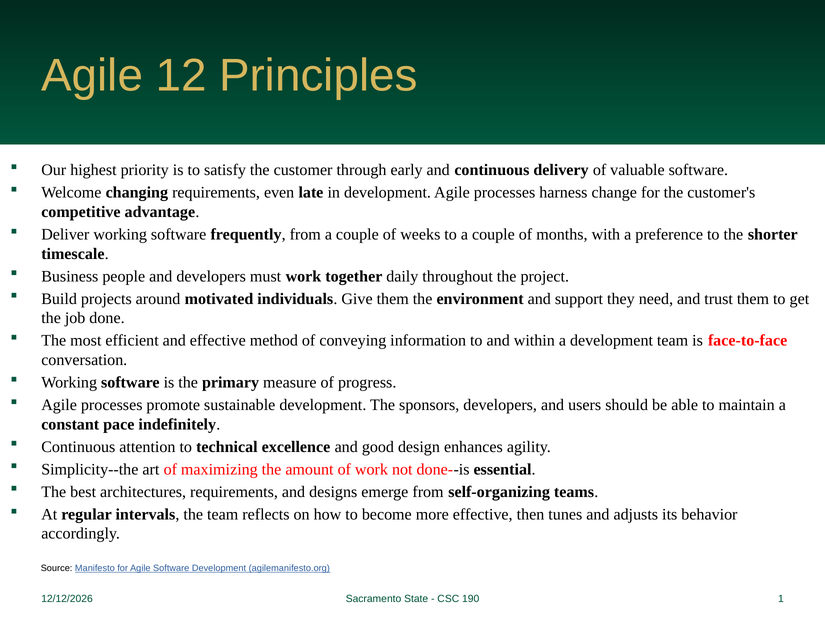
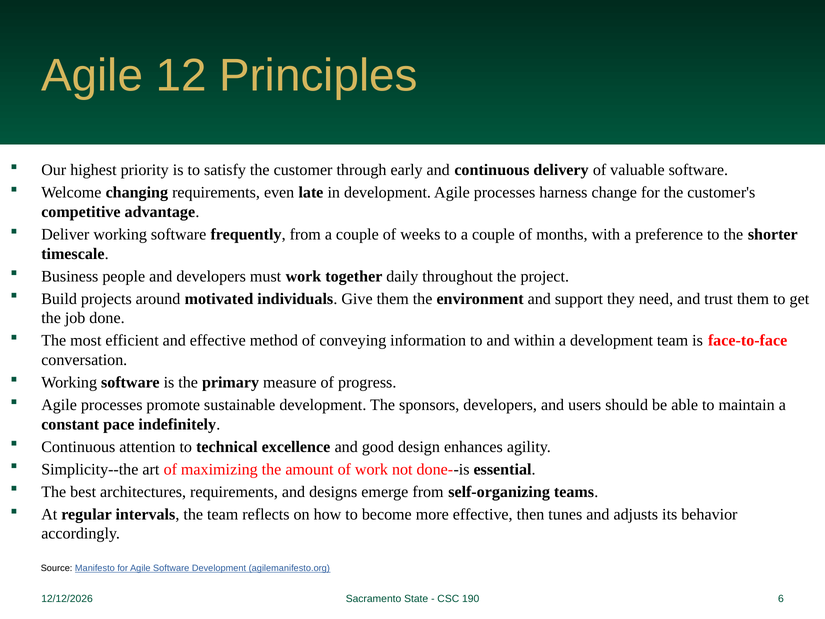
1: 1 -> 6 (781, 599)
